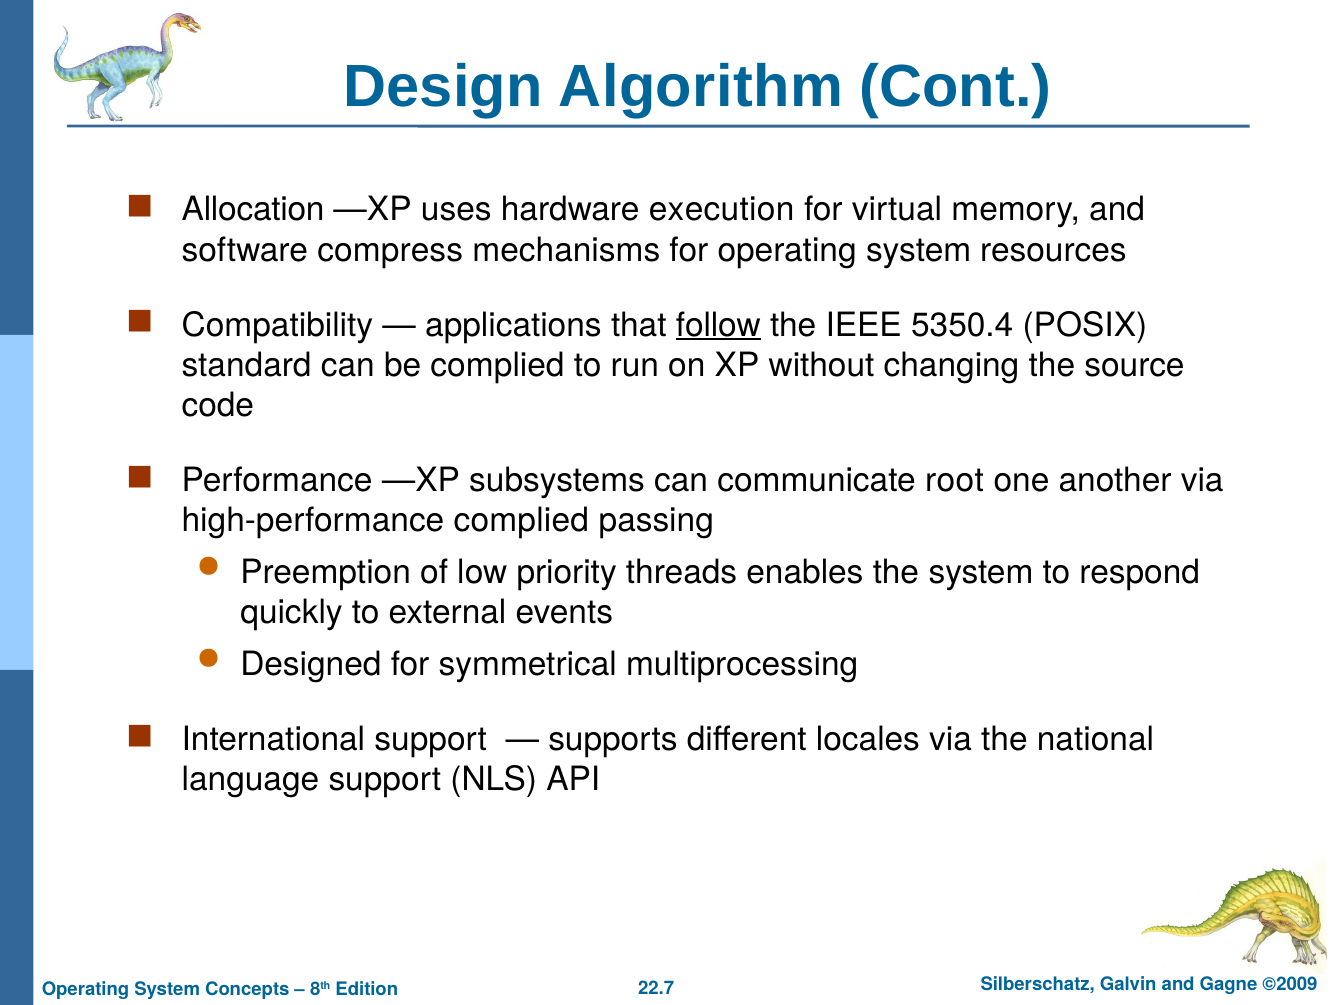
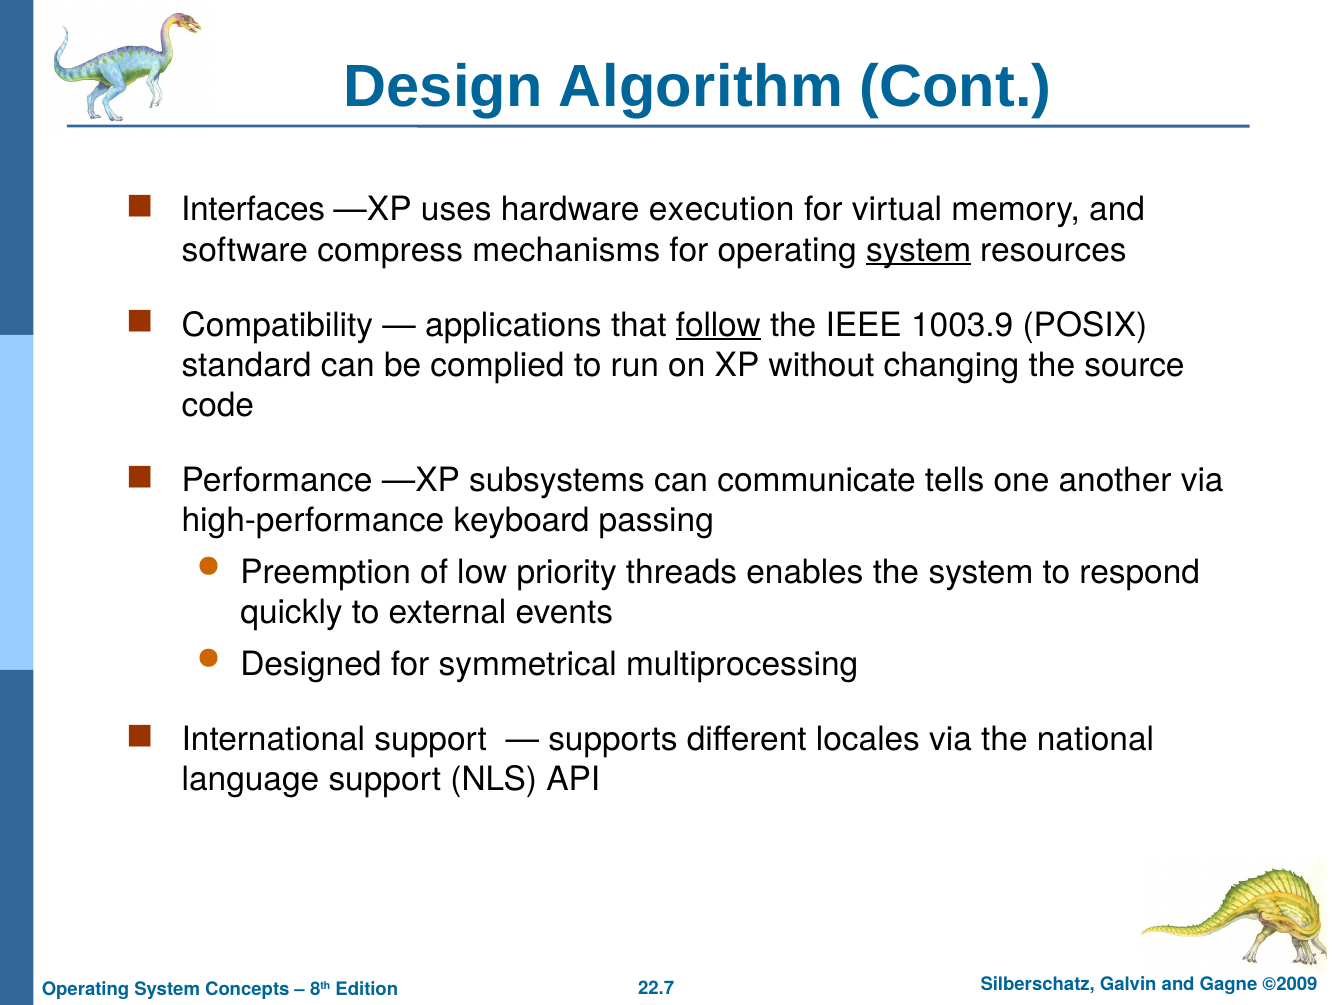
Allocation: Allocation -> Interfaces (253, 210)
system underline: none -> present (919, 250)
5350.4: 5350.4 -> 1003.9 (962, 325)
root: root -> tells (955, 480)
high-performance complied: complied -> keyboard (522, 520)
